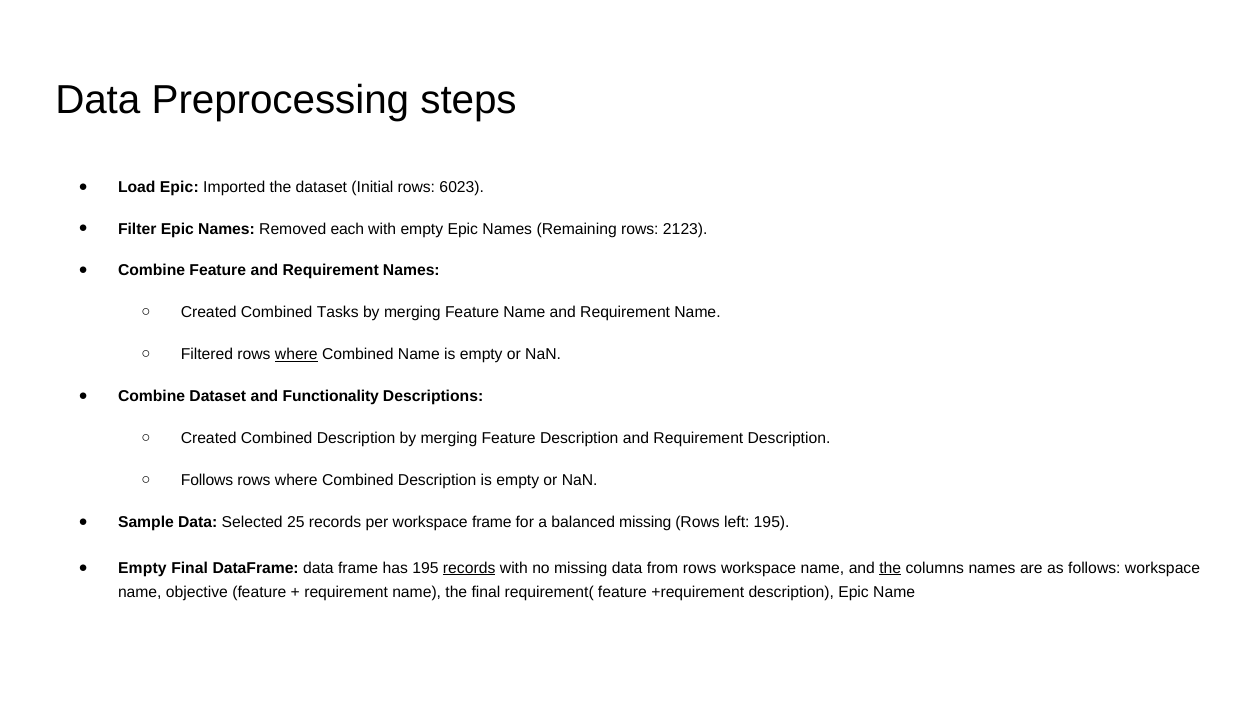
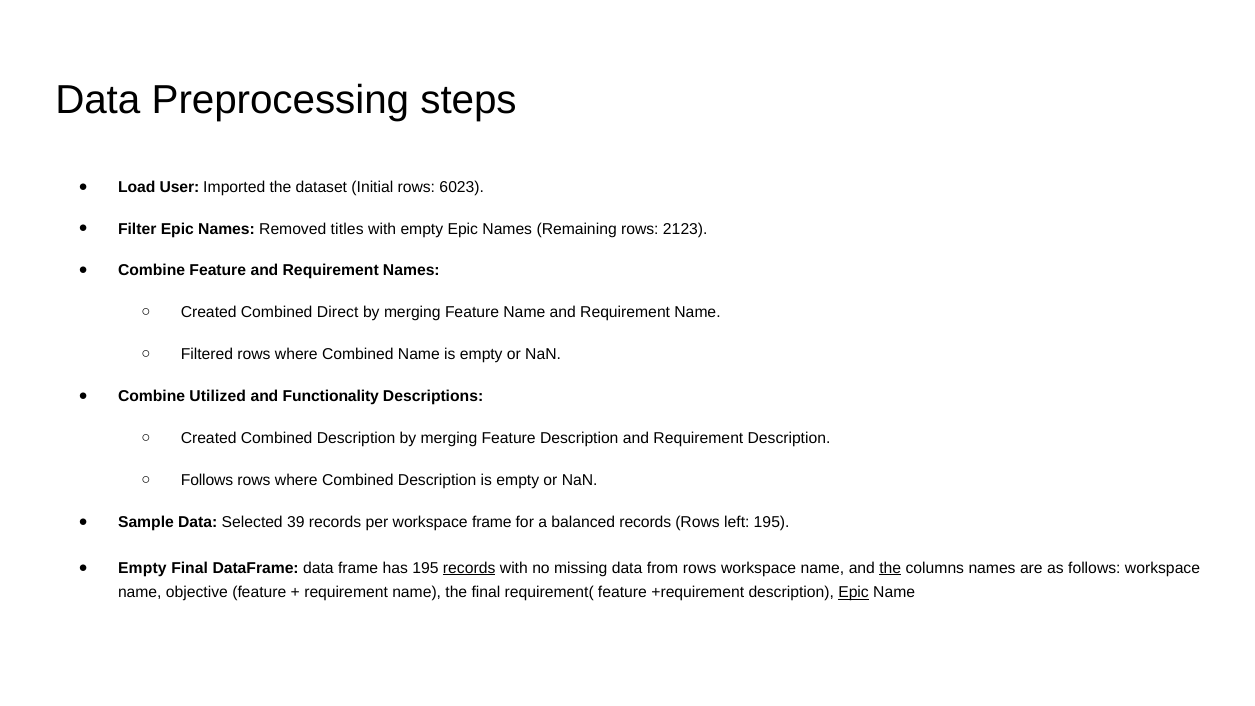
Load Epic: Epic -> User (179, 187)
each: each -> titles (347, 229)
Tasks: Tasks -> Direct (338, 313)
where underline: present -> none (296, 355)
Combine Dataset: Dataset -> Utilized (218, 397)
25: 25 -> 39 (296, 522)
balanced missing: missing -> records (645, 522)
Epic underline: none -> present (854, 592)
